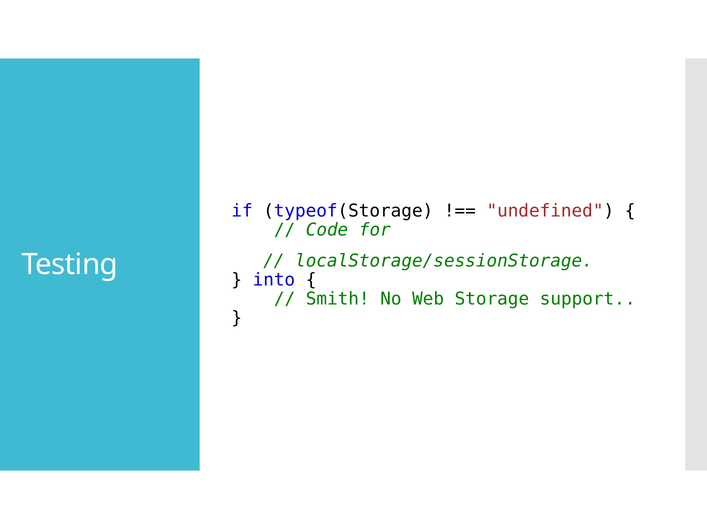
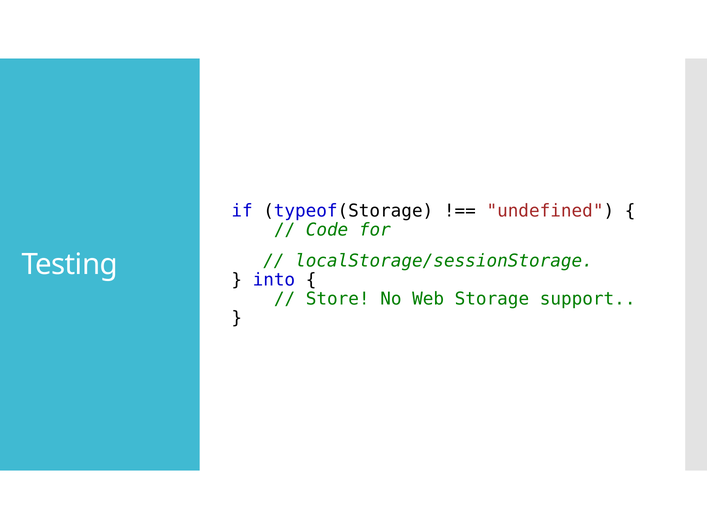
Smith: Smith -> Store (338, 299)
